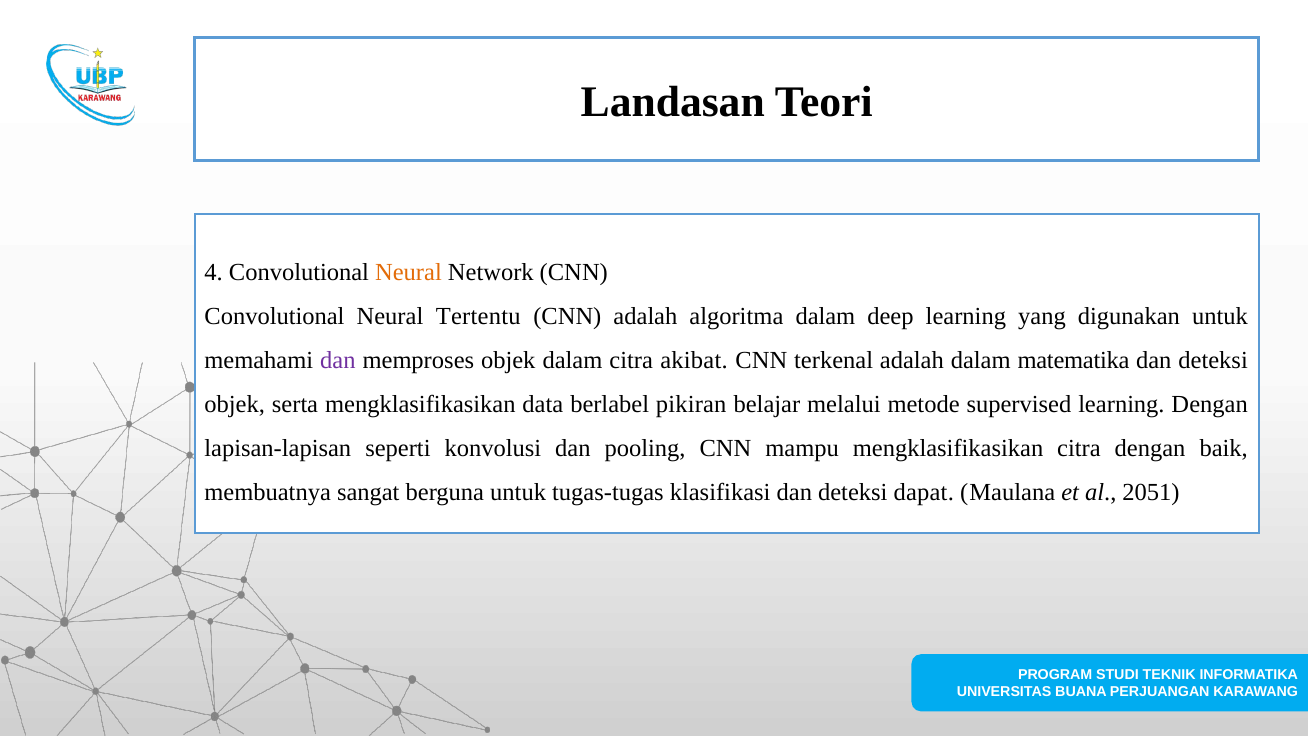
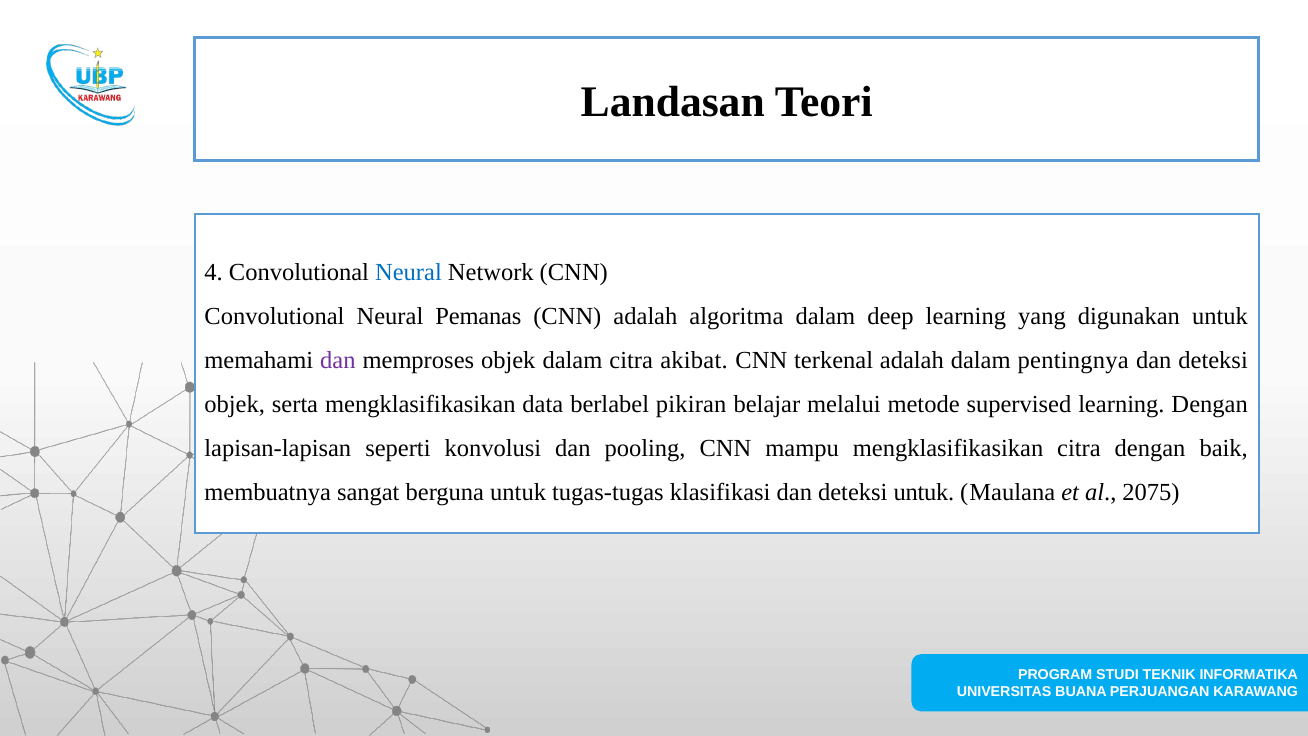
Neural colour: orange -> blue (408, 272)
Tertentu: Tertentu -> Pemanas (478, 316)
matematika: matematika -> pentingnya (1073, 360)
deteksi dapat: dapat -> untuk (924, 493)
2051: 2051 -> 2075 (1151, 493)
